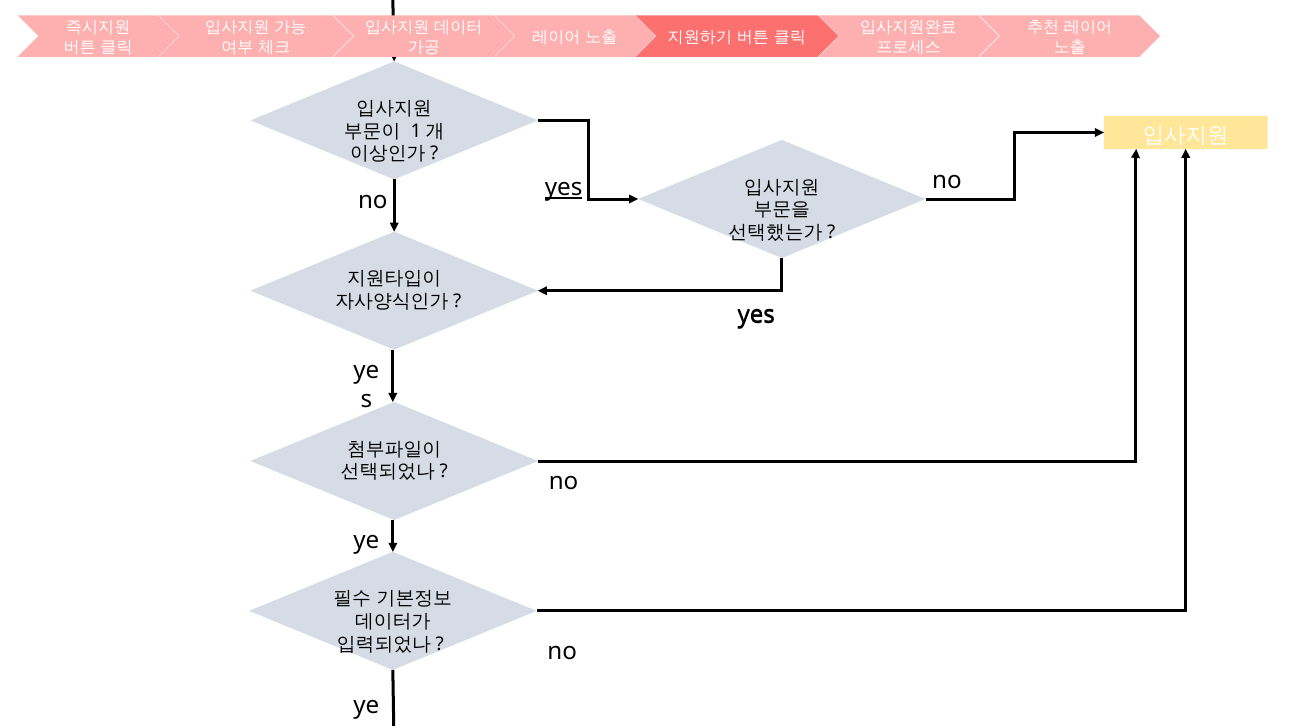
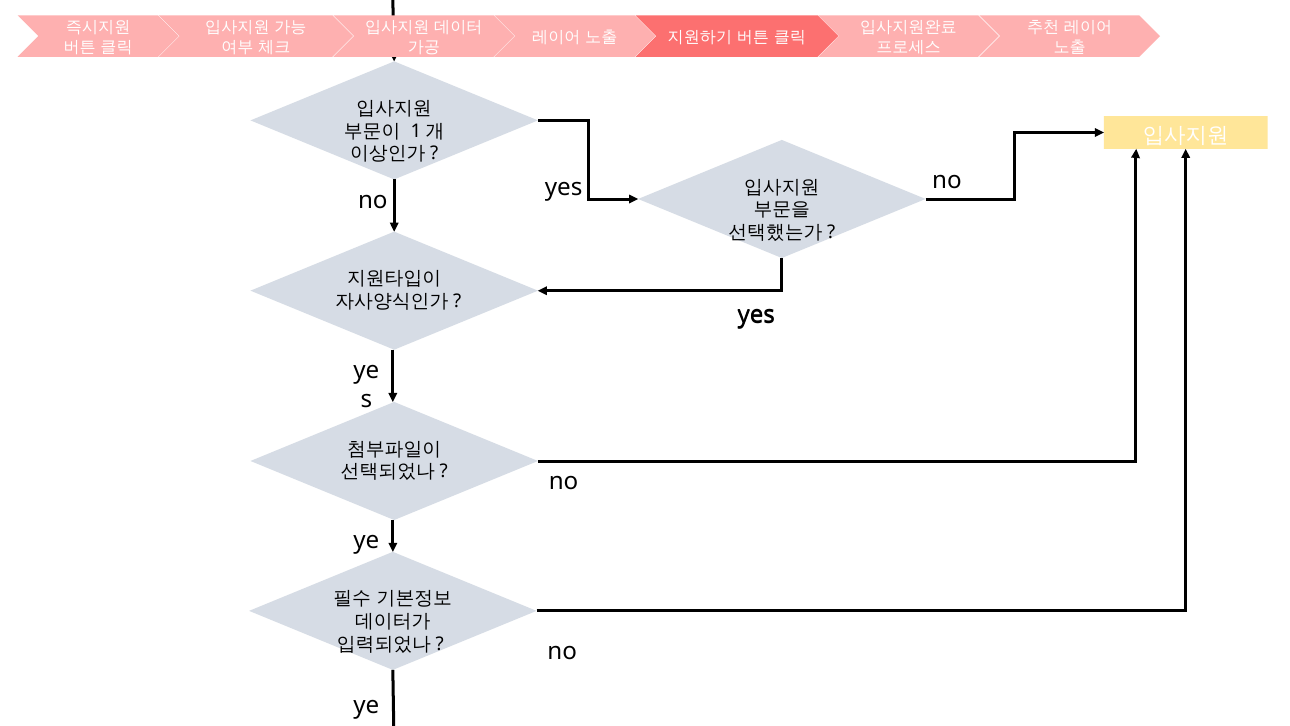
yes underline: present -> none (564, 187)
